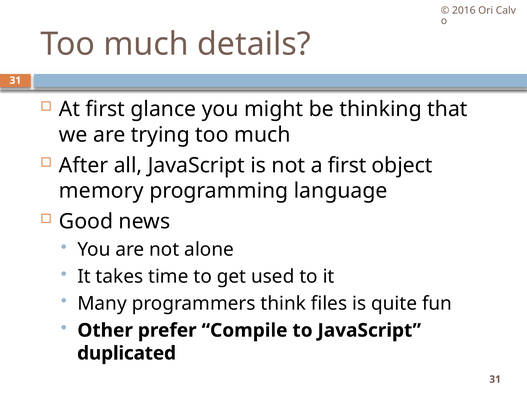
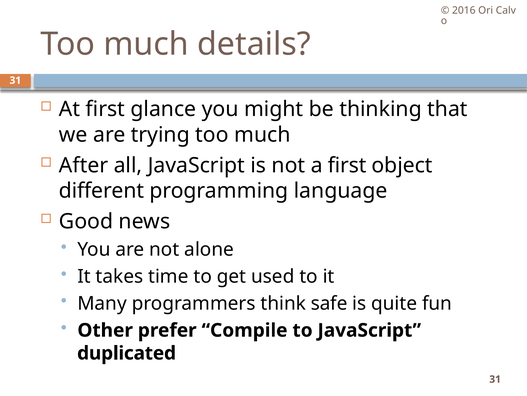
memory: memory -> different (101, 191)
files: files -> safe (329, 303)
